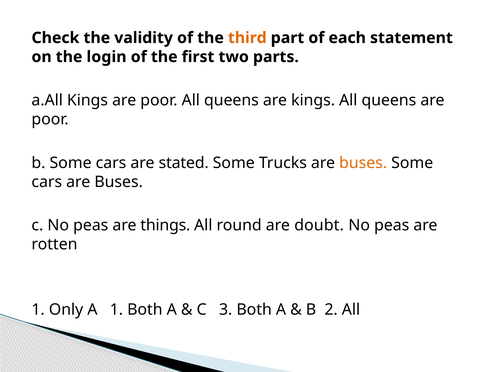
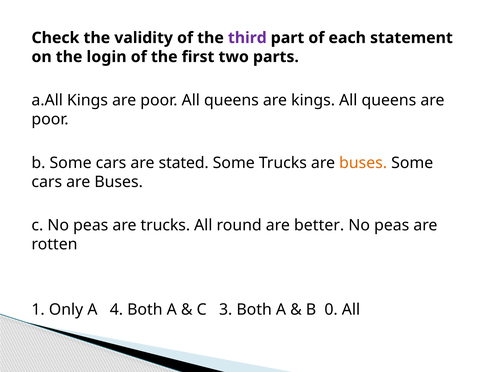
third colour: orange -> purple (247, 38)
are things: things -> trucks (165, 225)
doubt: doubt -> better (319, 225)
A 1: 1 -> 4 (116, 310)
2: 2 -> 0 (331, 310)
